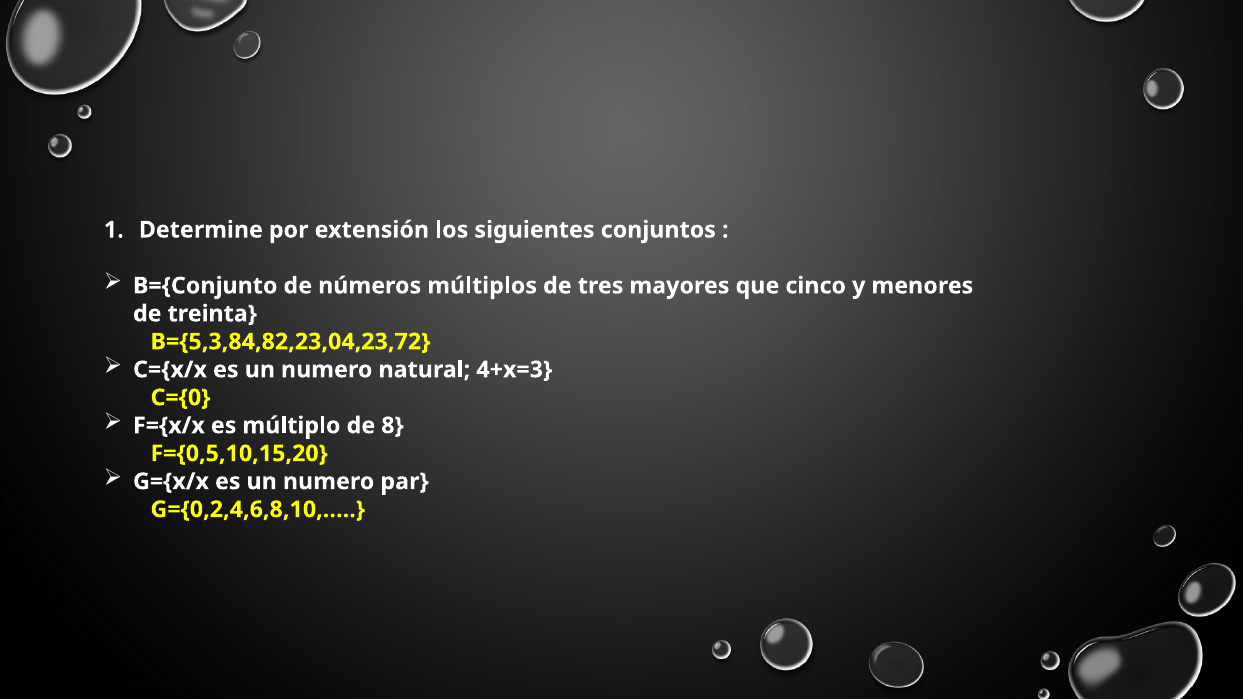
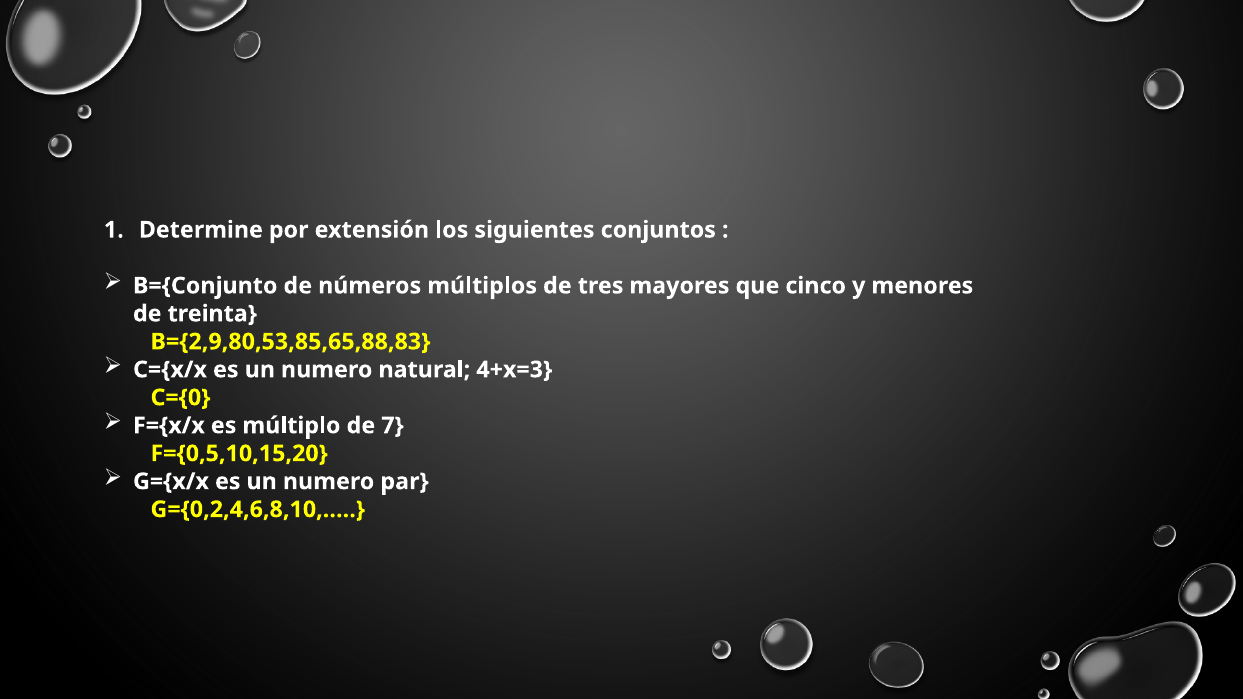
B={5,3,84,82,23,04,23,72: B={5,3,84,82,23,04,23,72 -> B={2,9,80,53,85,65,88,83 (290, 342)
8: 8 -> 7 (392, 426)
